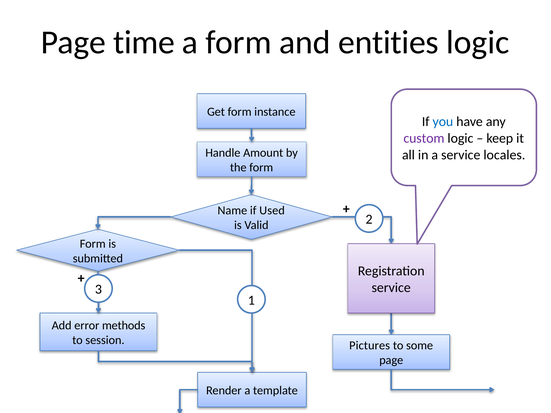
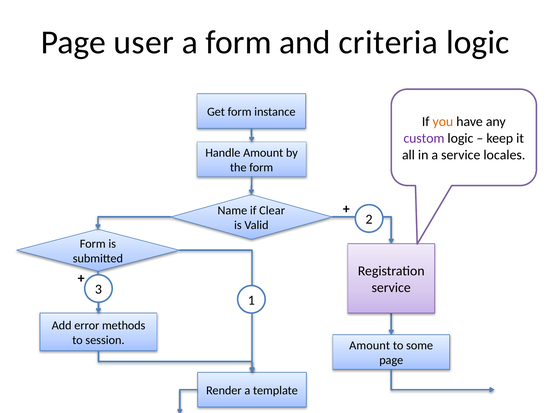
time: time -> user (144, 42)
entities: entities -> criteria (388, 42)
you colour: blue -> orange (443, 122)
Used: Used -> Clear (272, 211)
Pictures: Pictures -> Amount (370, 346)
